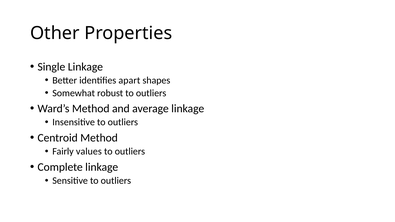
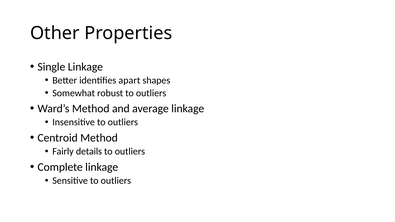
values: values -> details (89, 152)
